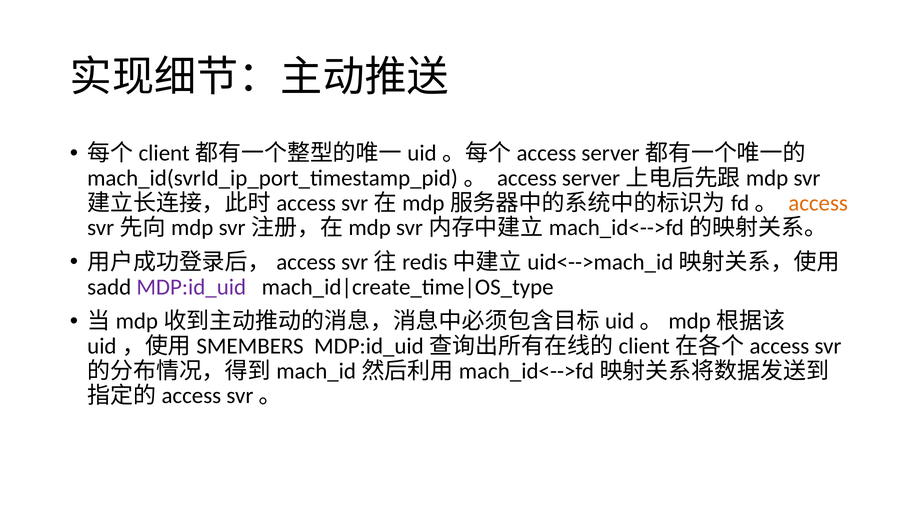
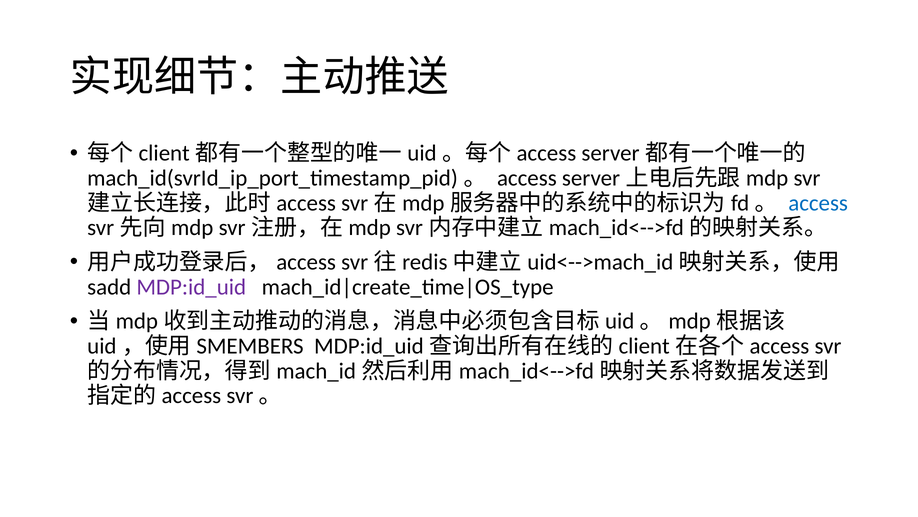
access colour: orange -> blue (818, 203)
